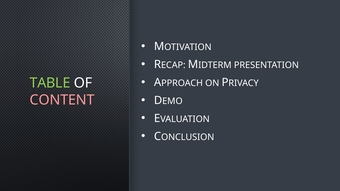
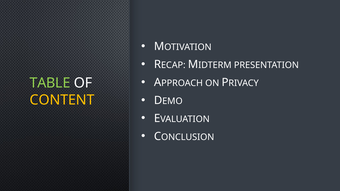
CONTENT colour: pink -> yellow (62, 100)
